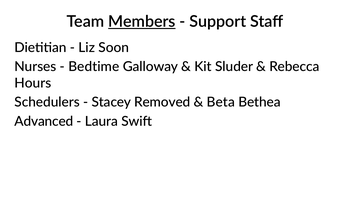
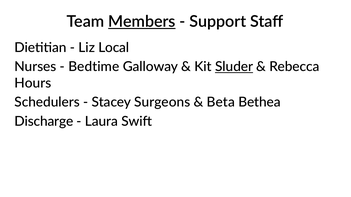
Soon: Soon -> Local (114, 48)
Sluder underline: none -> present (234, 67)
Removed: Removed -> Surgeons (162, 102)
Advanced: Advanced -> Discharge (44, 122)
